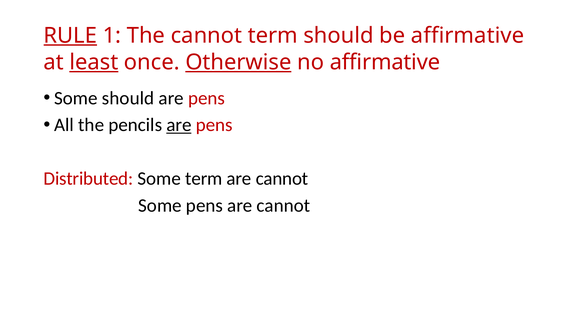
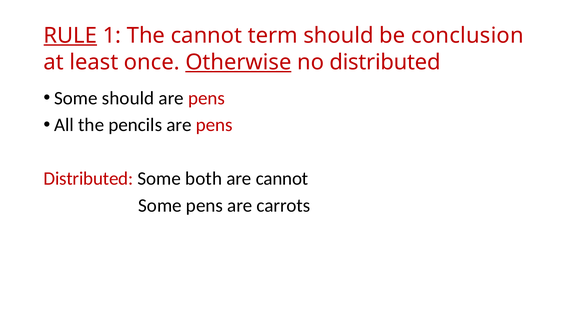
be affirmative: affirmative -> conclusion (468, 35)
least underline: present -> none (94, 62)
no affirmative: affirmative -> distributed (385, 62)
are underline: present -> none (179, 125)
Some term: term -> both (204, 179)
pens are cannot: cannot -> carrots (283, 206)
